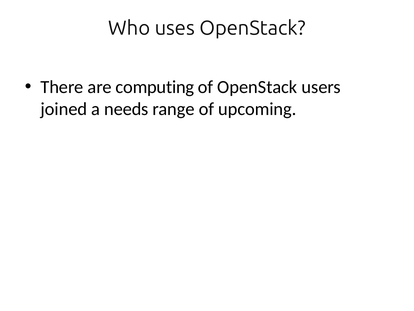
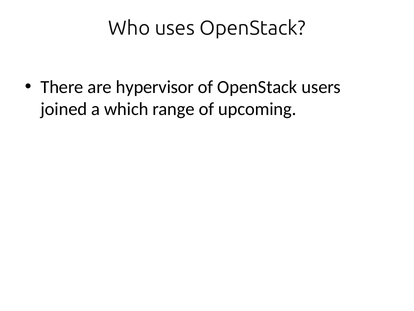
computing: computing -> hypervisor (155, 87)
needs: needs -> which (126, 109)
